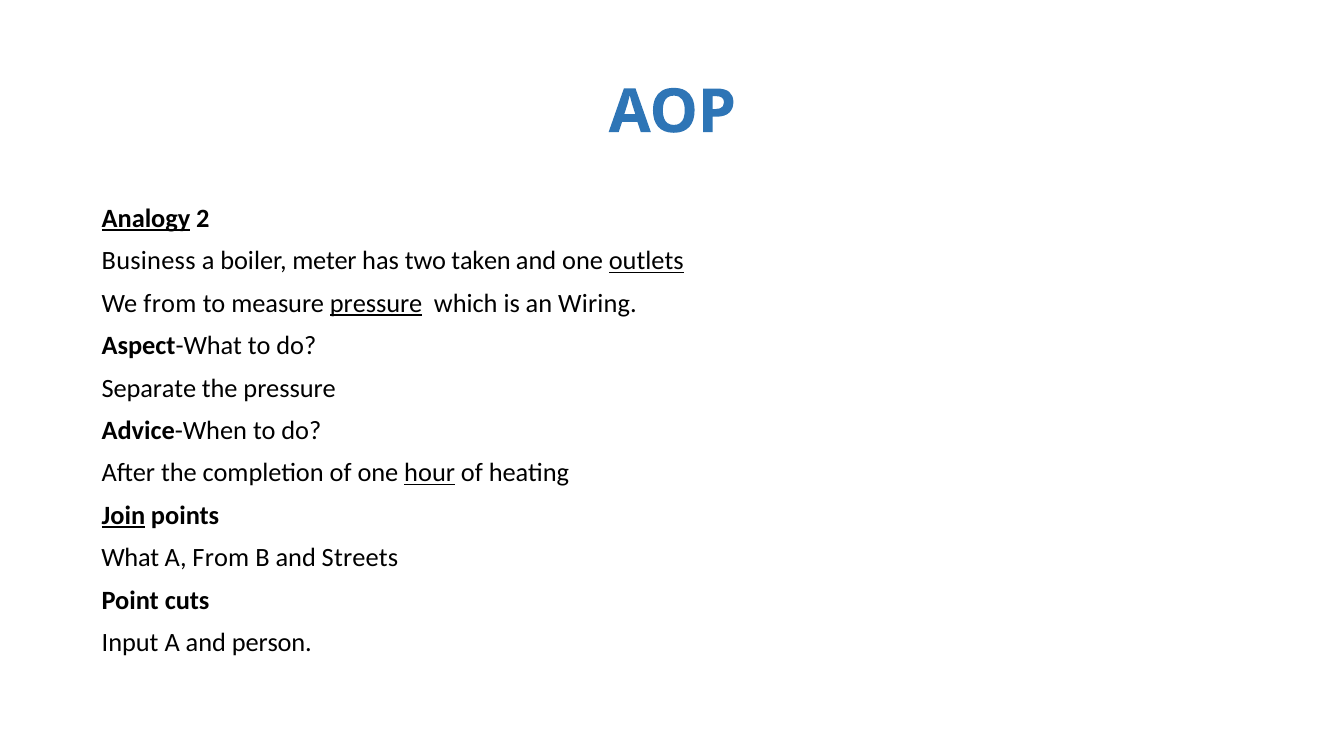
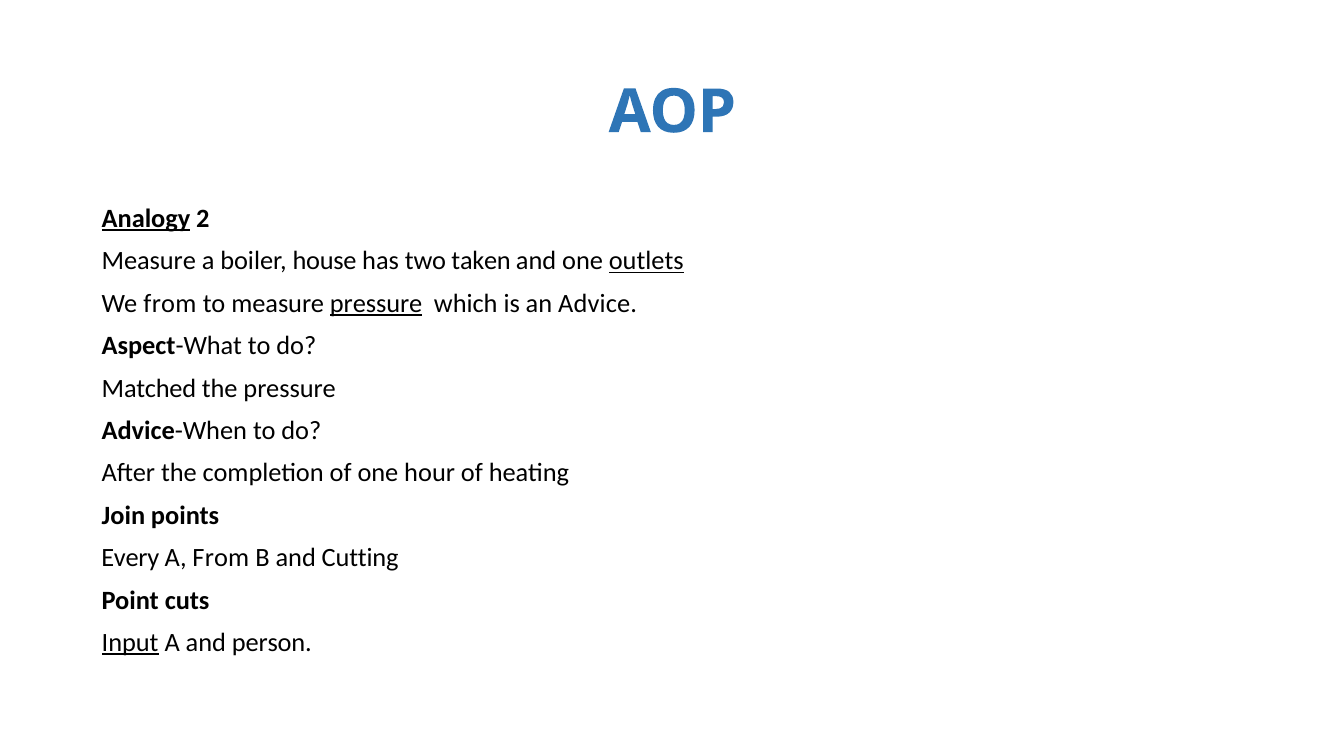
Business: Business -> Measure (149, 261)
meter: meter -> house (325, 261)
Wiring: Wiring -> Advice (598, 304)
Separate: Separate -> Matched (149, 389)
hour underline: present -> none (430, 473)
Join underline: present -> none (123, 516)
What: What -> Every (130, 558)
Streets: Streets -> Cutting (360, 558)
Input underline: none -> present (130, 643)
